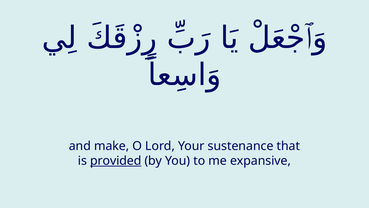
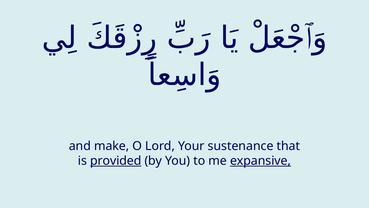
expansive underline: none -> present (260, 160)
